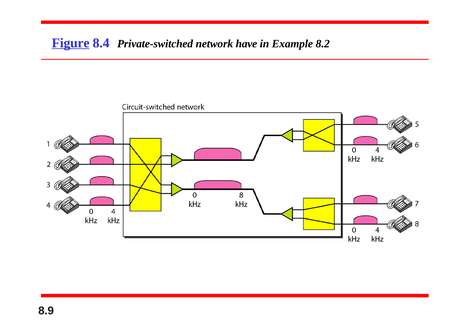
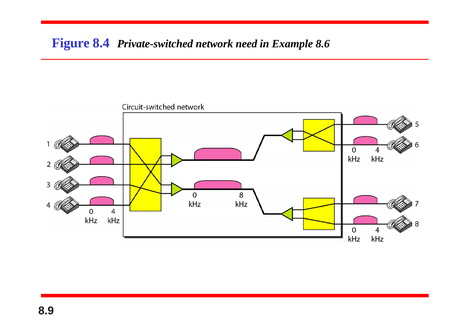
Figure underline: present -> none (71, 43)
have: have -> need (246, 44)
8.2: 8.2 -> 8.6 (323, 44)
